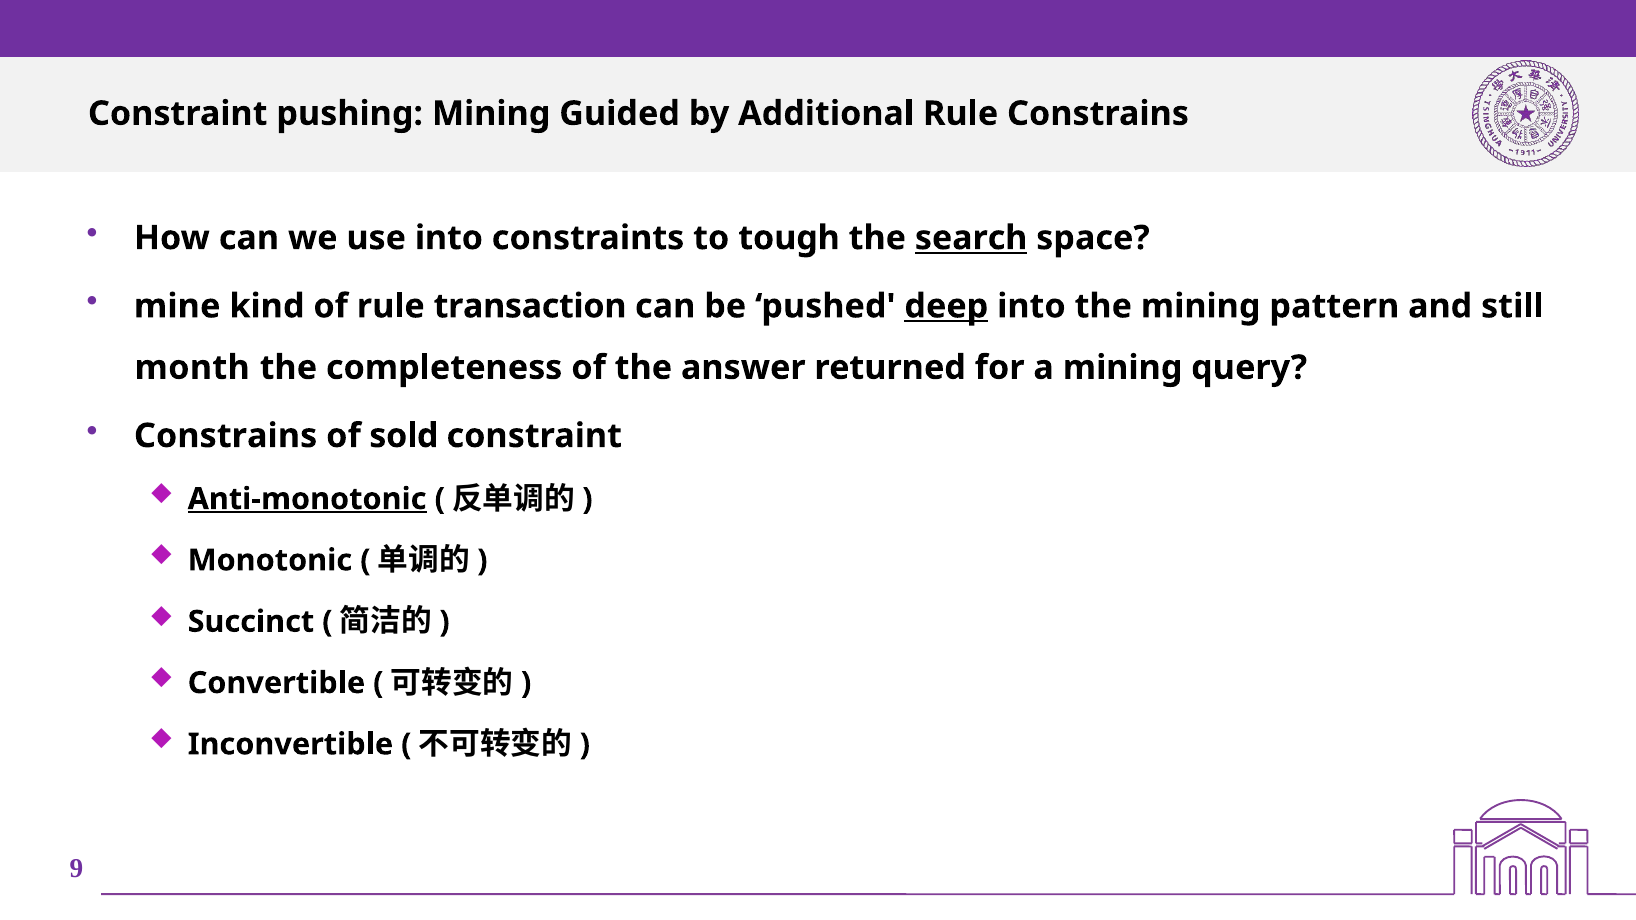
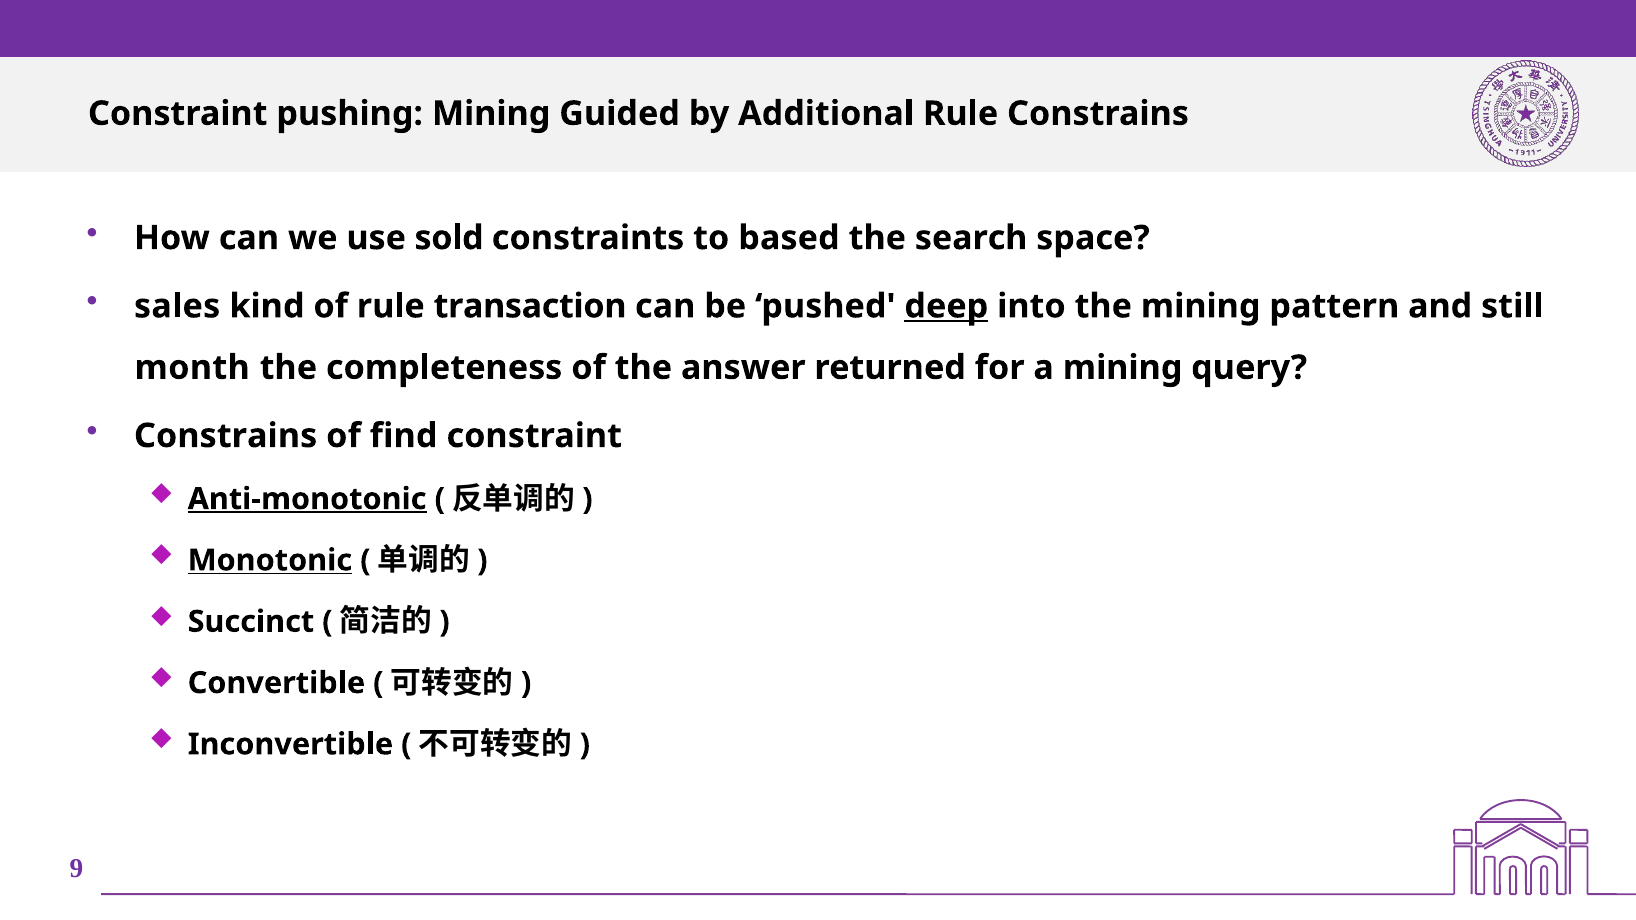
use into: into -> sold (449, 238)
tough: tough -> based (789, 238)
search underline: present -> none (971, 238)
mine: mine -> sales (177, 306)
sold: sold -> find (404, 436)
Monotonic underline: none -> present (270, 560)
